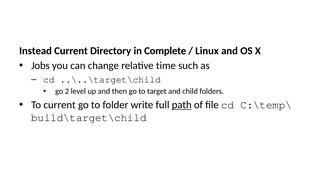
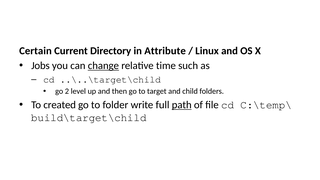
Instead: Instead -> Certain (35, 51)
Complete: Complete -> Attribute (165, 51)
change underline: none -> present (103, 66)
To current: current -> created (60, 105)
